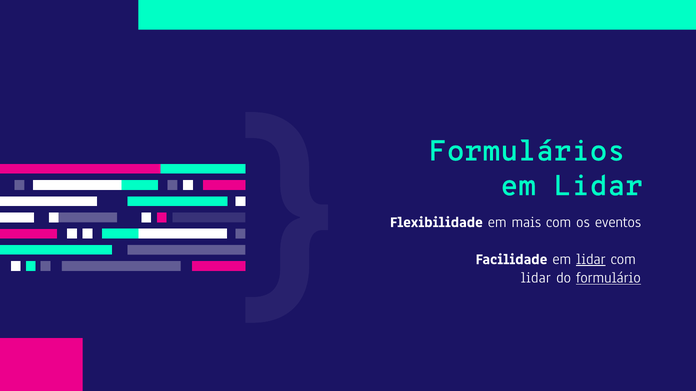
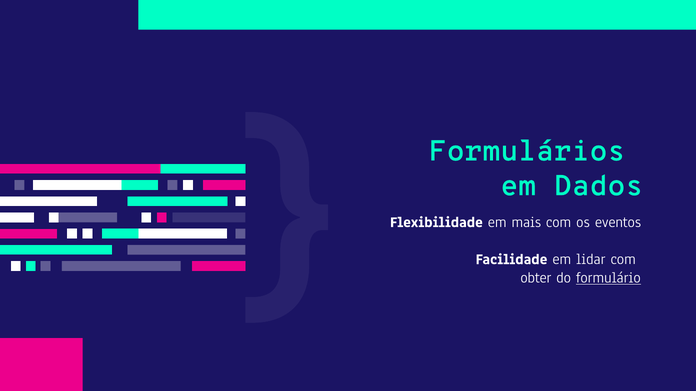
Lidar: Lidar -> Dados (599, 186)
lidar underline: present -> none (591, 259)
lidar: lidar -> obter (536, 278)
